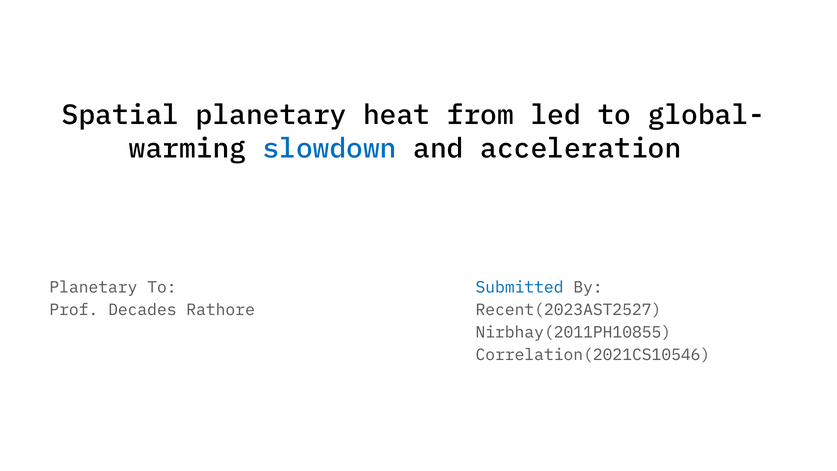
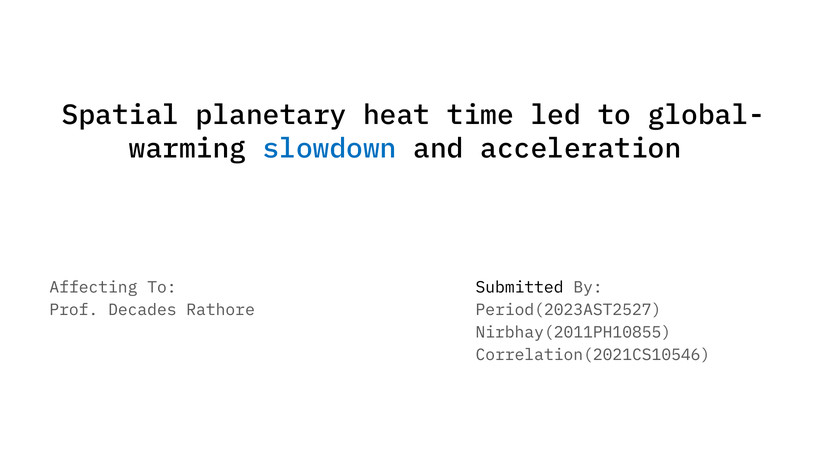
from: from -> time (480, 115)
Submitted colour: blue -> black (520, 287)
Planetary: Planetary -> Affecting (93, 287)
Recent(2023AST2527: Recent(2023AST2527 -> Period(2023AST2527 (568, 310)
